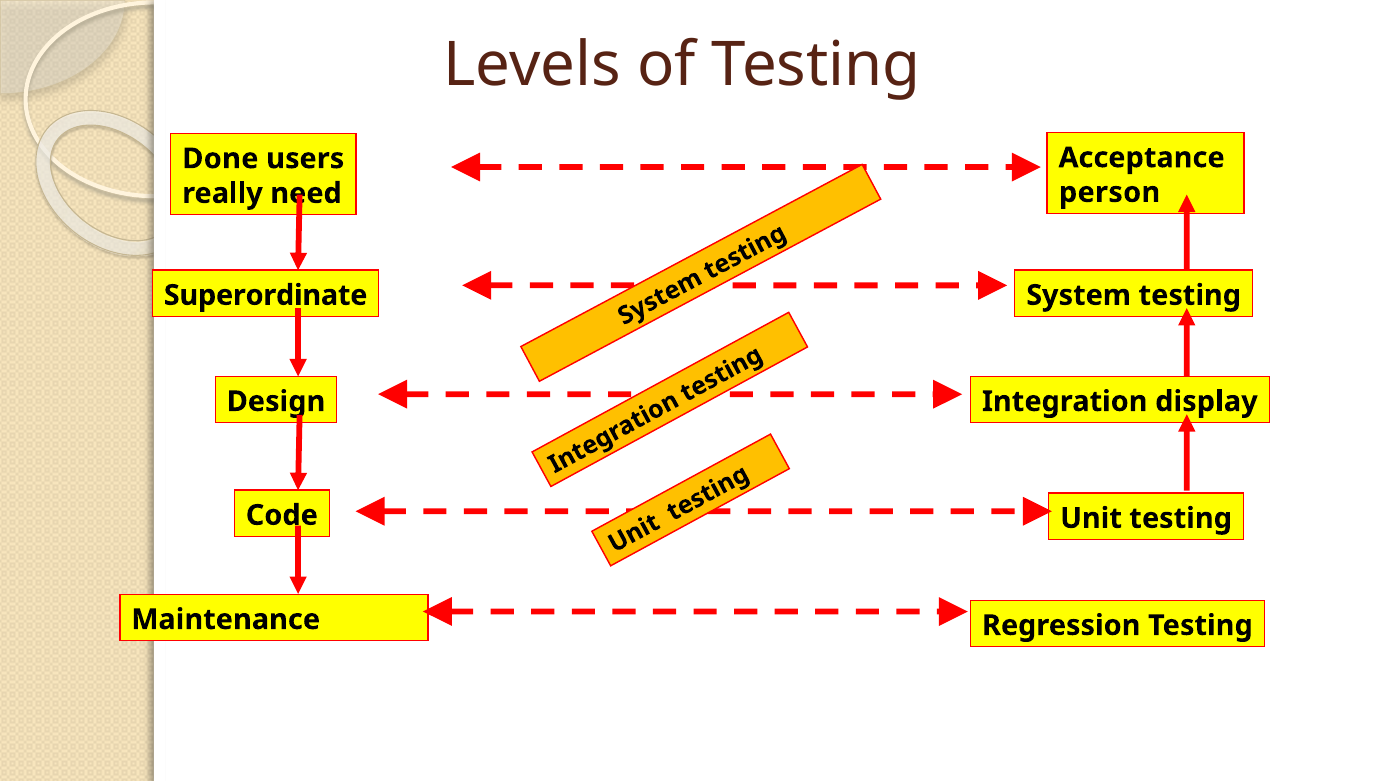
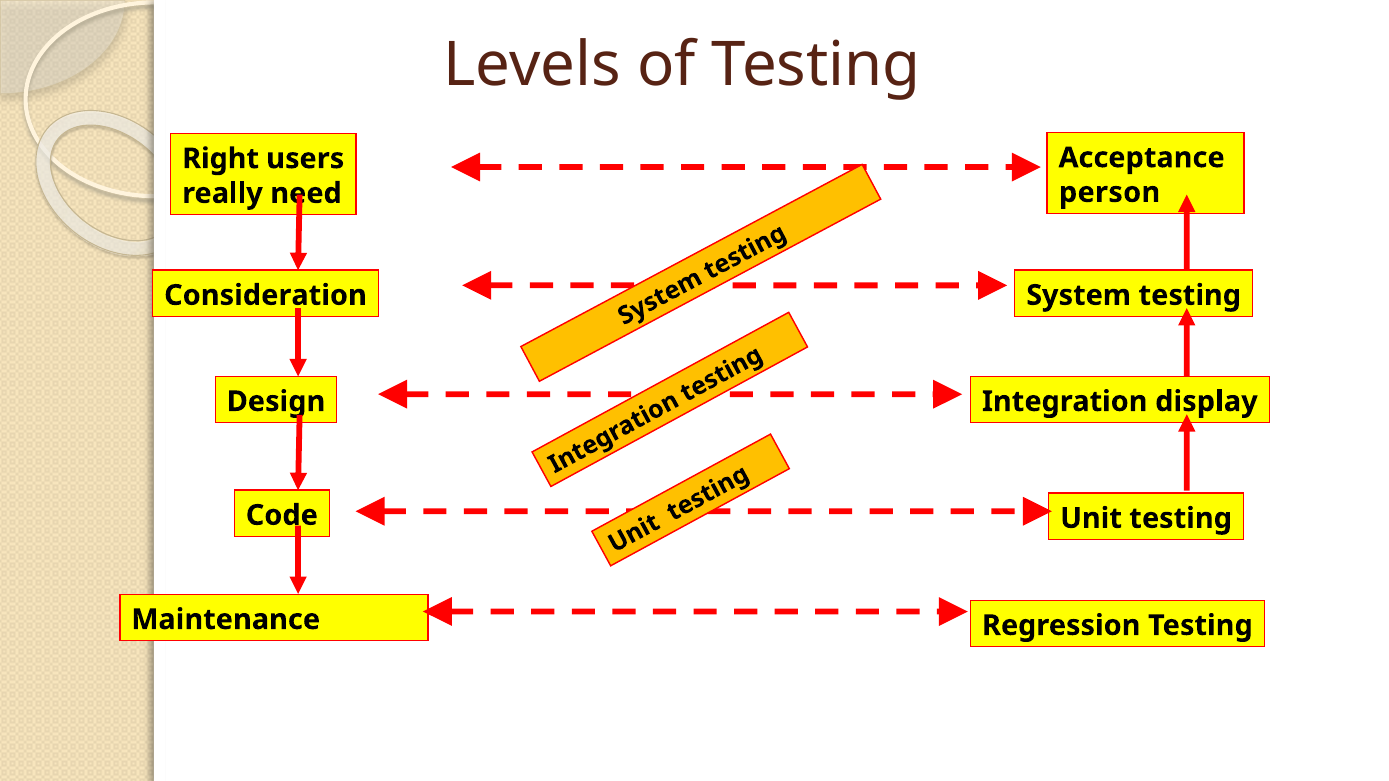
Done: Done -> Right (221, 159)
Superordinate: Superordinate -> Consideration (265, 295)
